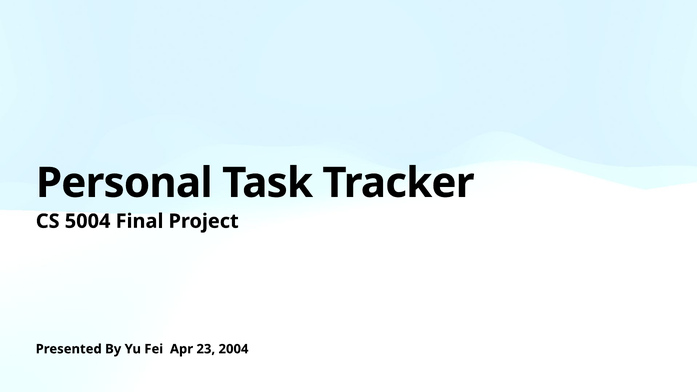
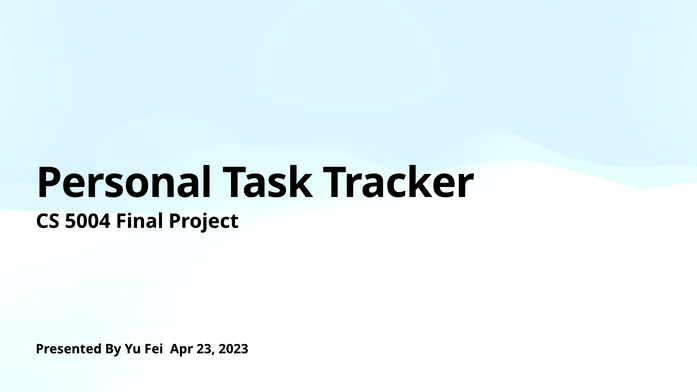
2004: 2004 -> 2023 (233, 349)
